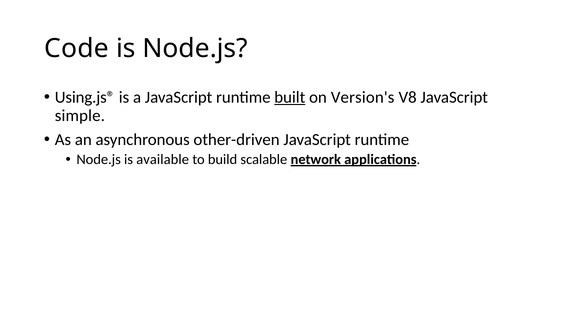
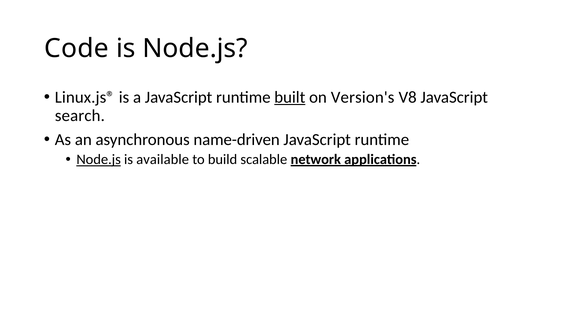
Using.js®: Using.js® -> Linux.js® (85, 98)
simple: simple -> search (80, 116)
other-driven: other-driven -> name-driven (237, 140)
Node.js underline: none -> present (99, 160)
